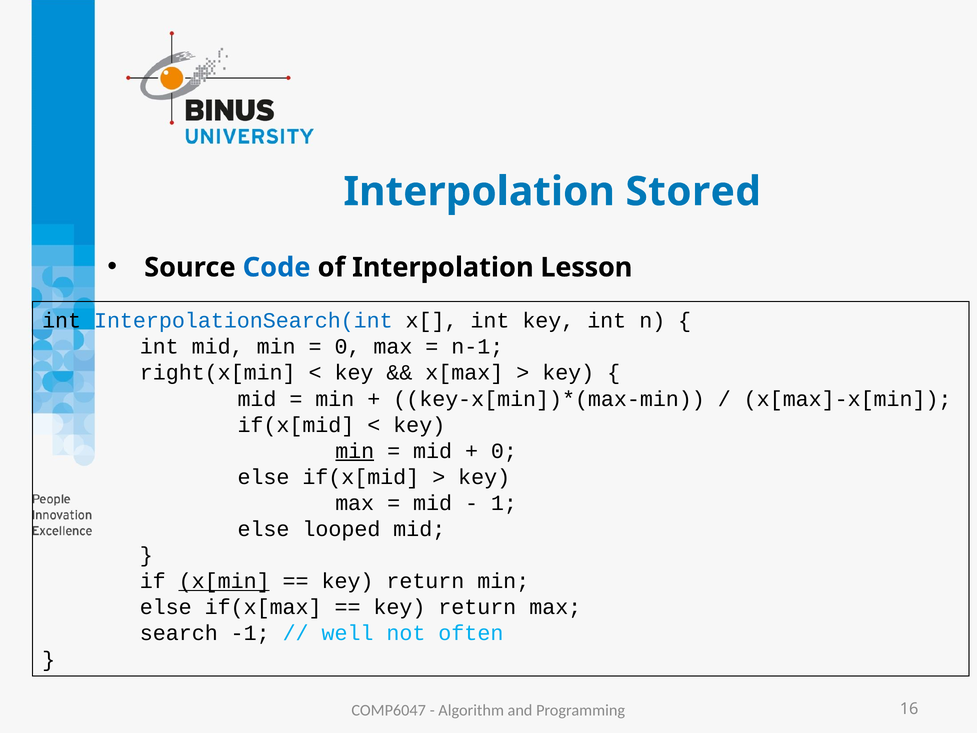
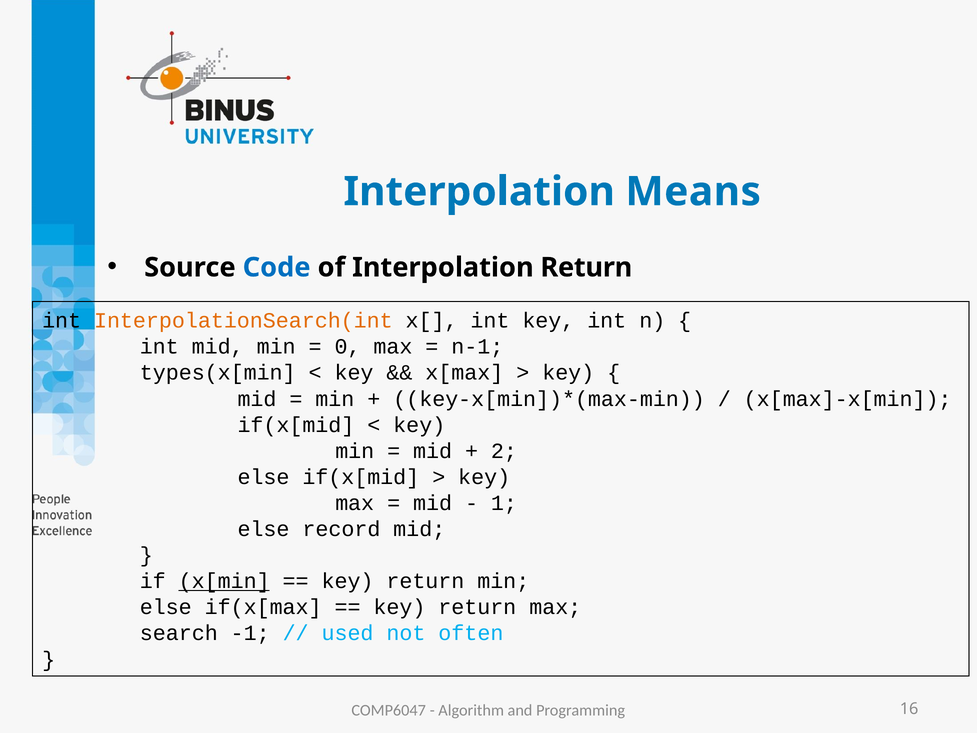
Stored: Stored -> Means (693, 192)
Interpolation Lesson: Lesson -> Return (586, 267)
InterpolationSearch(int colour: blue -> orange (243, 321)
right(x[min: right(x[min -> types(x[min (218, 373)
min underline: present -> none (355, 451)
0: 0 -> 2 (504, 451)
looped: looped -> record (341, 529)
well: well -> used (348, 633)
